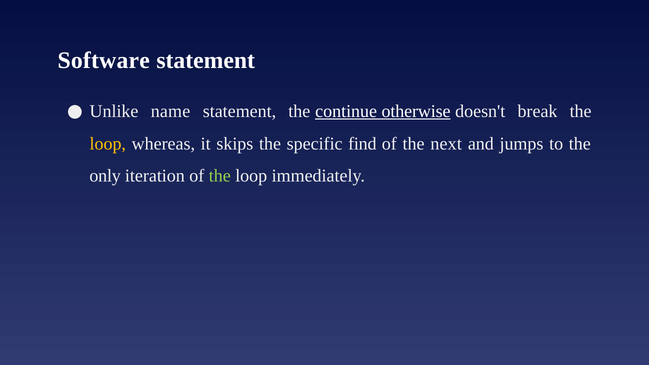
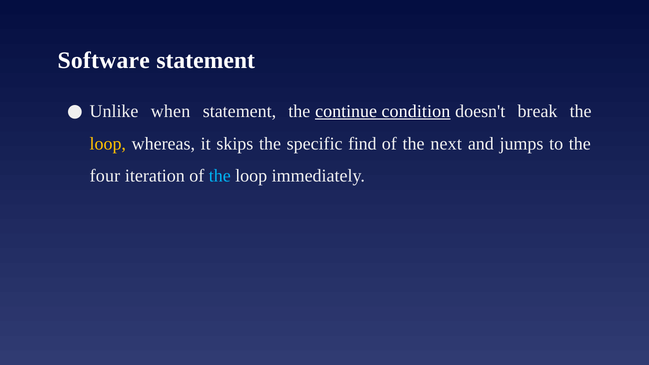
name: name -> when (171, 111)
otherwise: otherwise -> condition (416, 111)
only: only -> four (105, 176)
the colour: light green -> light blue (220, 176)
